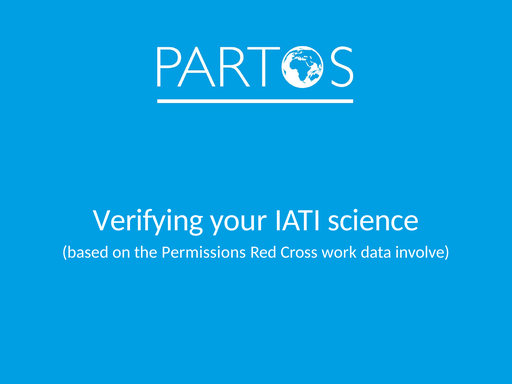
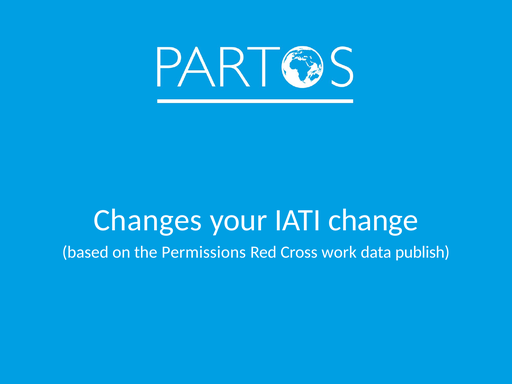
Verifying: Verifying -> Changes (148, 220)
science: science -> change (373, 220)
involve: involve -> publish (422, 252)
